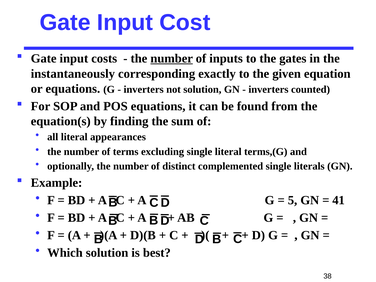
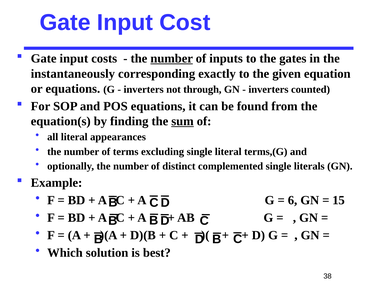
not solution: solution -> through (202, 89)
sum underline: none -> present (183, 121)
5: 5 -> 6 (293, 200)
41: 41 -> 15 (339, 200)
